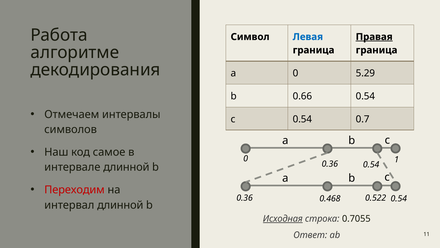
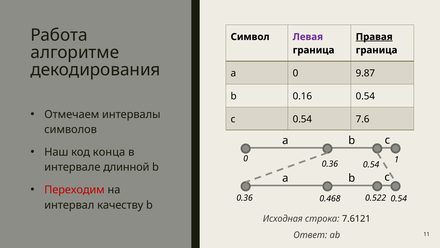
Левая colour: blue -> purple (308, 37)
5.29: 5.29 -> 9.87 (365, 73)
0.66: 0.66 -> 0.16 (302, 96)
0.7: 0.7 -> 7.6 (363, 119)
самое: самое -> конца (109, 152)
интервал длинной: длинной -> качеству (120, 205)
Исходная underline: present -> none (283, 218)
0.7055: 0.7055 -> 7.6121 (356, 218)
